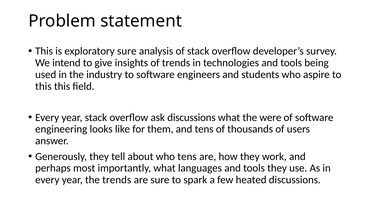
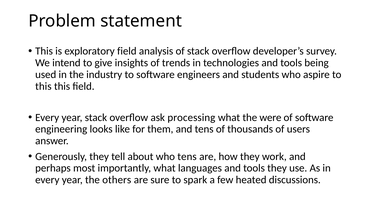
exploratory sure: sure -> field (127, 51)
ask discussions: discussions -> processing (191, 117)
the trends: trends -> others (117, 180)
